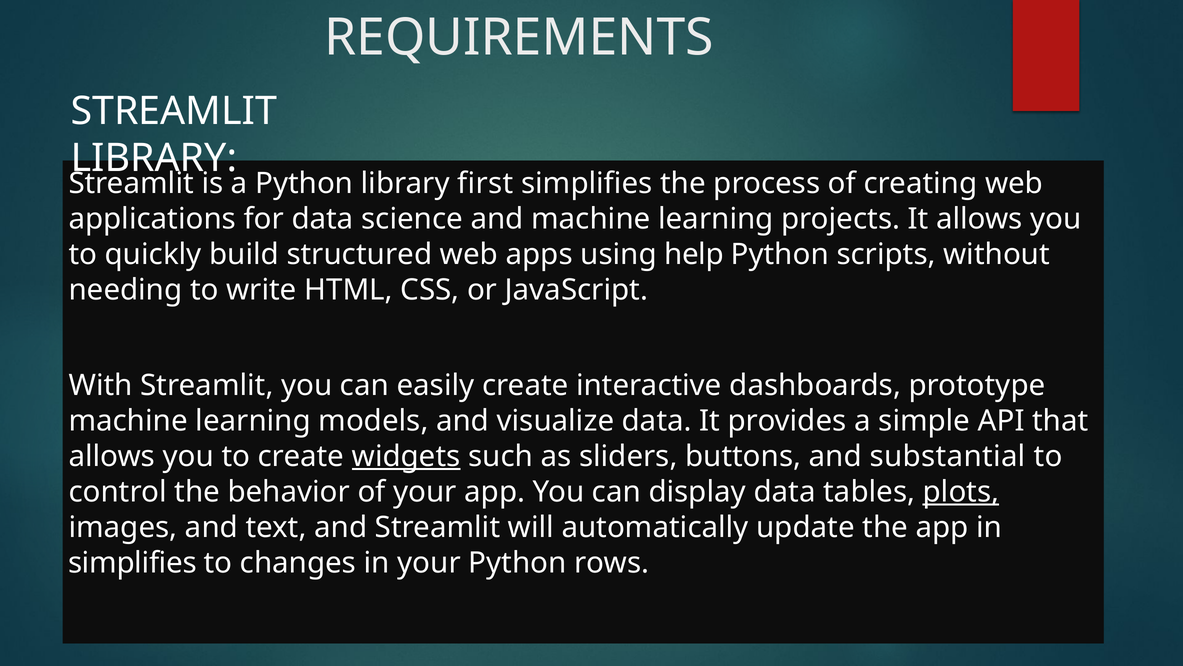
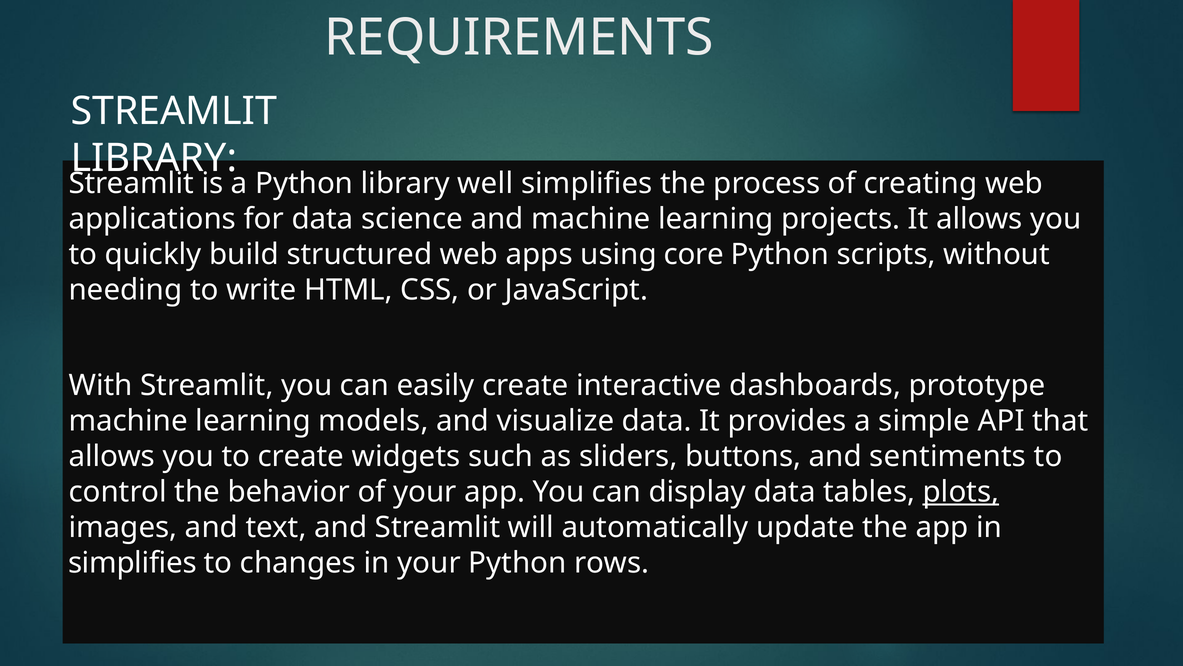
first: first -> well (485, 183)
help: help -> core (694, 254)
widgets underline: present -> none (406, 456)
substantial: substantial -> sentiments (948, 456)
